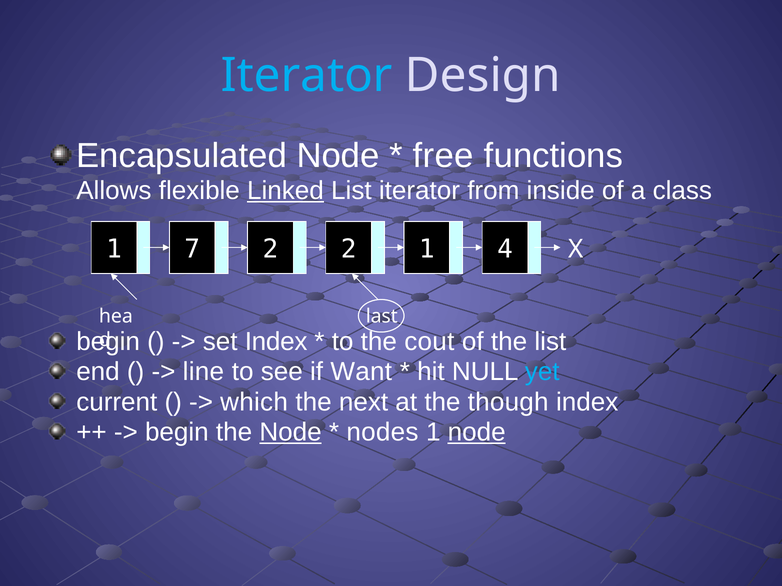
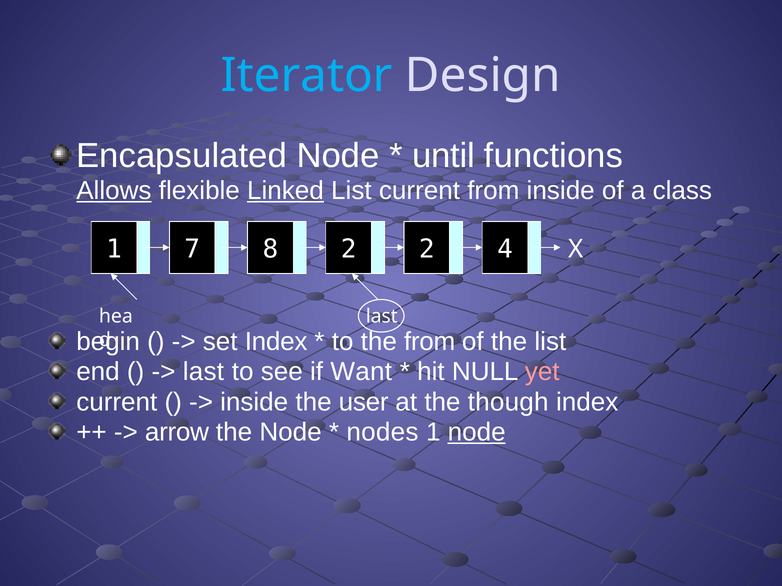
free: free -> until (444, 156)
Allows underline: none -> present (114, 191)
List iterator: iterator -> current (419, 191)
7 2: 2 -> 8 (270, 249)
2 1: 1 -> 2 (427, 249)
the cout: cout -> from (430, 342)
line: line -> last (203, 372)
yet colour: light blue -> pink (542, 372)
which: which -> inside (254, 402)
next: next -> user (364, 402)
begin: begin -> arrow (177, 432)
Node underline: present -> none (291, 432)
